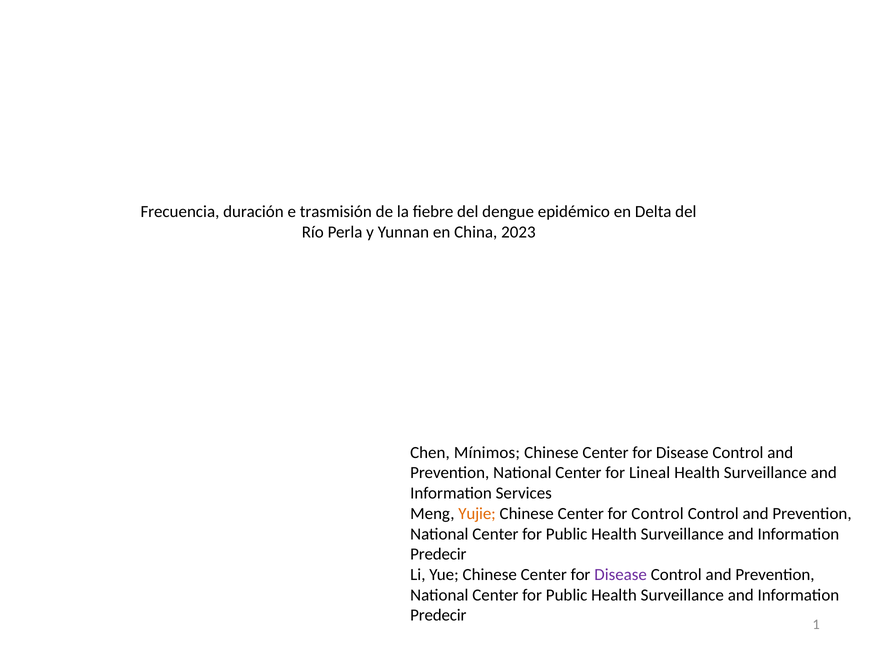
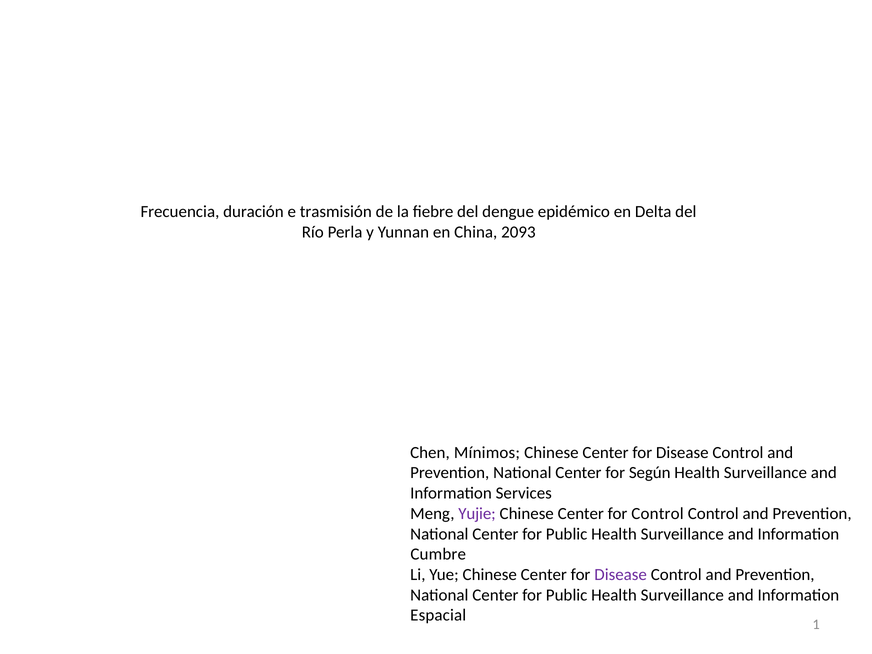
2023: 2023 -> 2093 (518, 232)
Lineal: Lineal -> Según (650, 473)
Yujie colour: orange -> purple (477, 514)
Predecir: Predecir -> Cumbre (438, 554)
Predecir: Predecir -> Espacial (438, 615)
